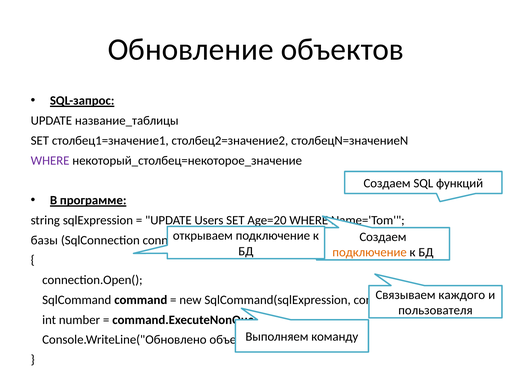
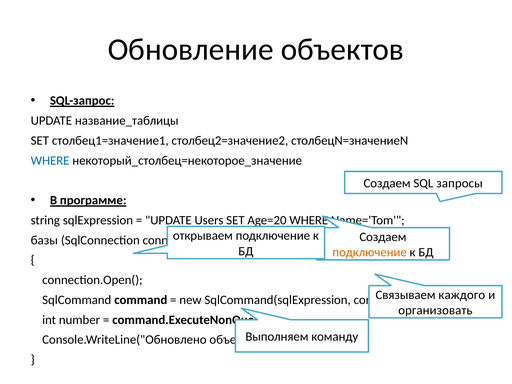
WHERE colour: purple -> blue (50, 160)
функций: функций -> запросы (460, 183)
пользователя: пользователя -> организовать (435, 310)
